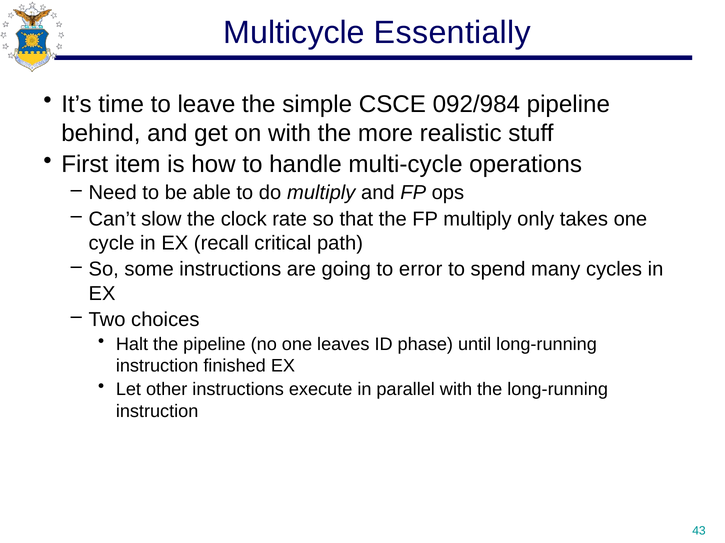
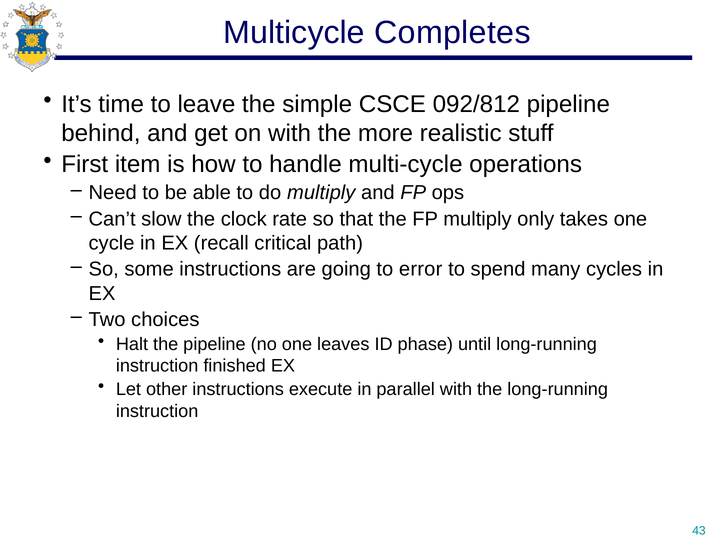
Essentially: Essentially -> Completes (452, 32)
092/984: 092/984 -> 092/812 (476, 104)
